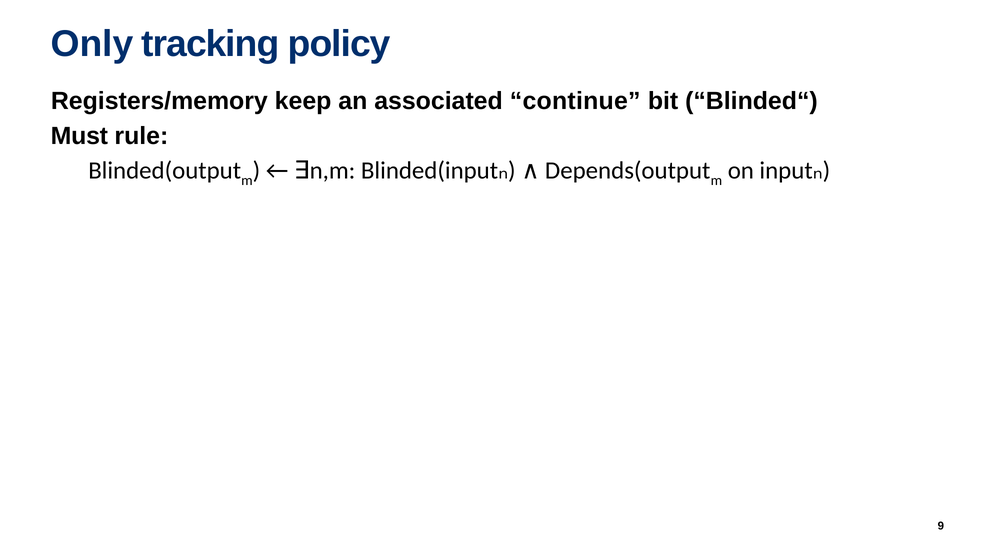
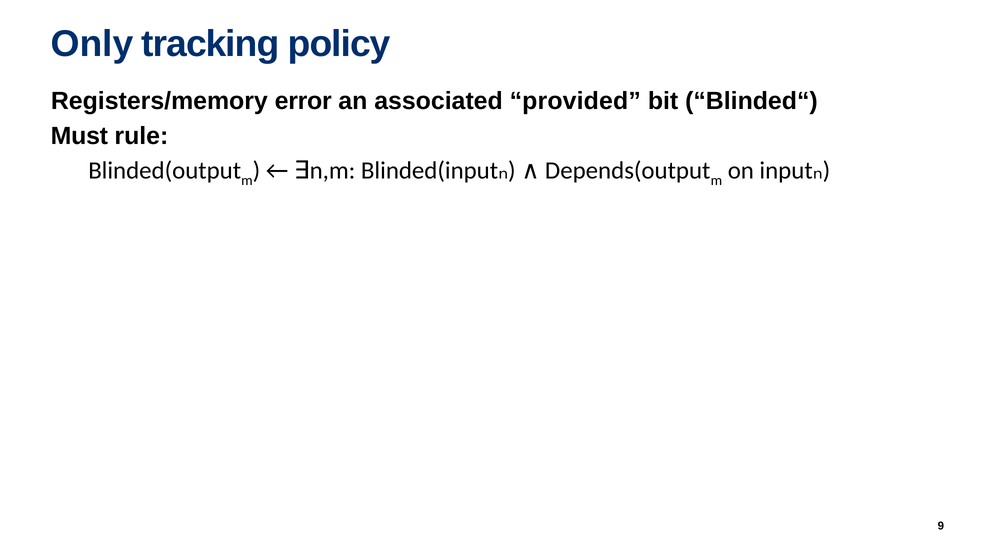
keep: keep -> error (303, 101)
continue: continue -> provided (575, 101)
